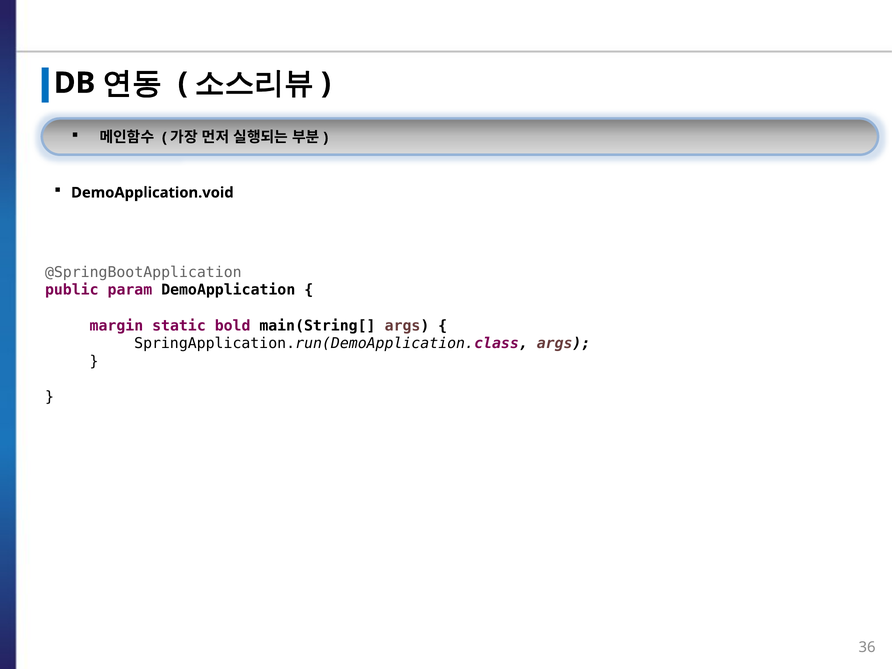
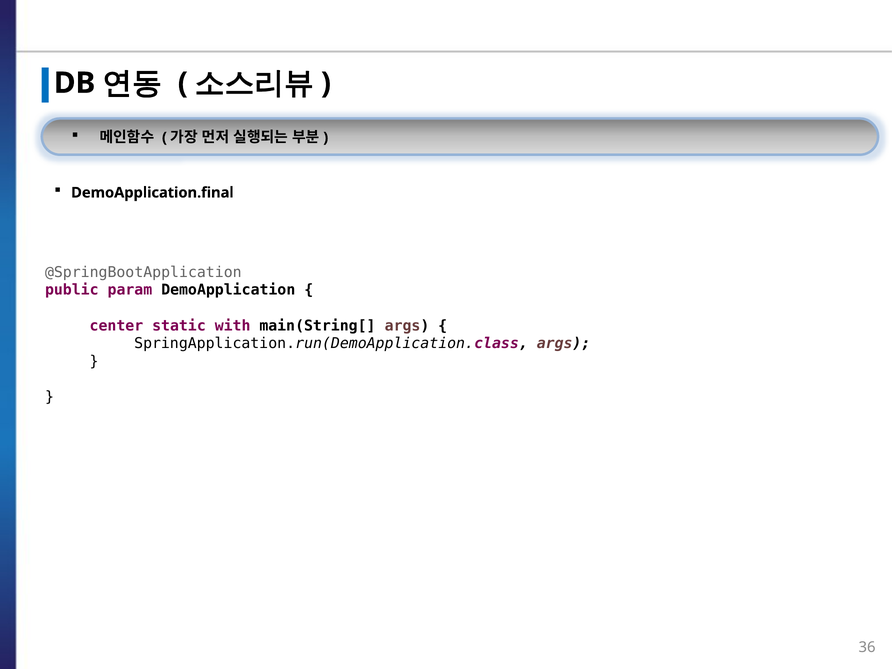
DemoApplication.void: DemoApplication.void -> DemoApplication.final (152, 193)
margin: margin -> center (116, 326)
bold: bold -> with (233, 326)
